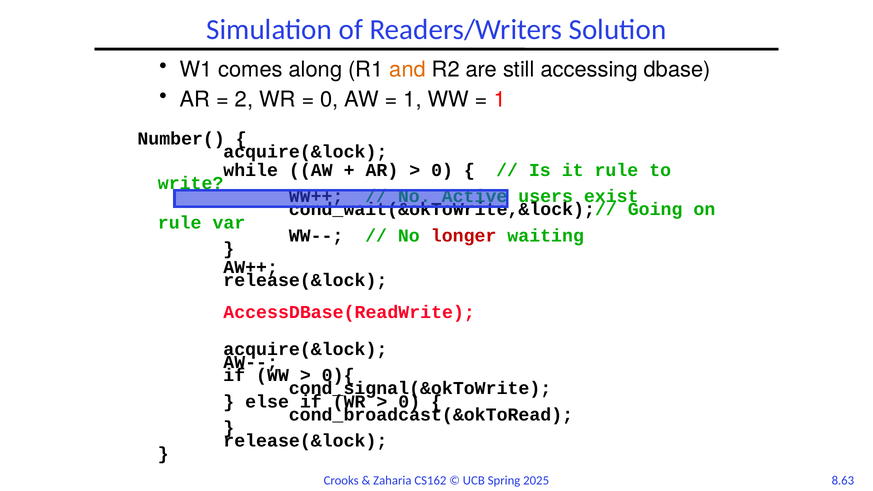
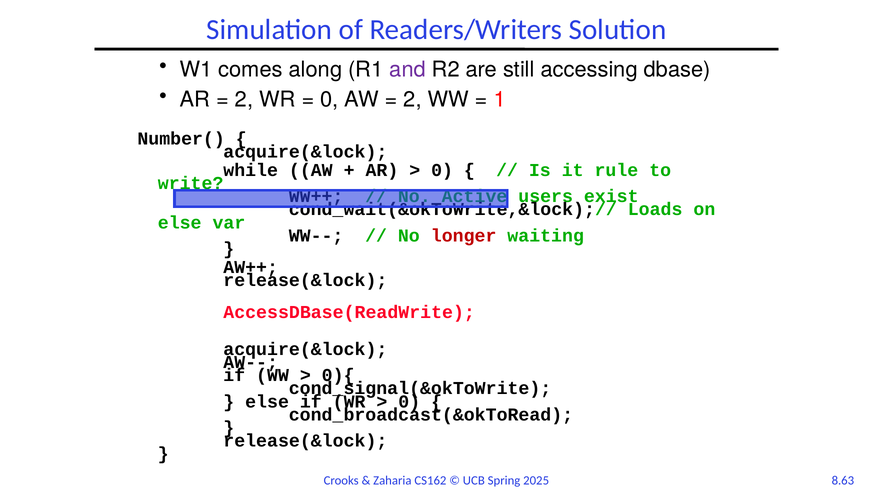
and colour: orange -> purple (408, 69)
1: 1 -> 2 (413, 100)
Going: Going -> Loads (655, 210)
rule: rule -> else (180, 223)
